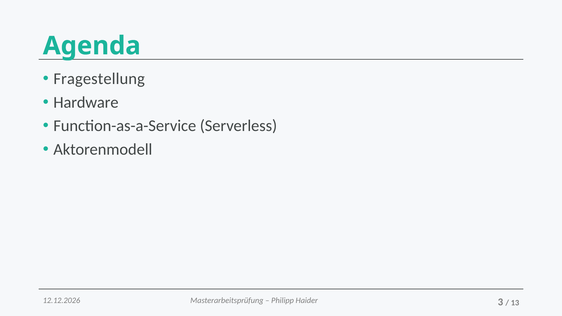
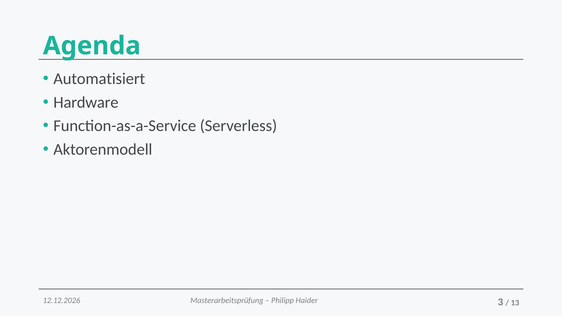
Fragestellung: Fragestellung -> Automatisiert (99, 79)
